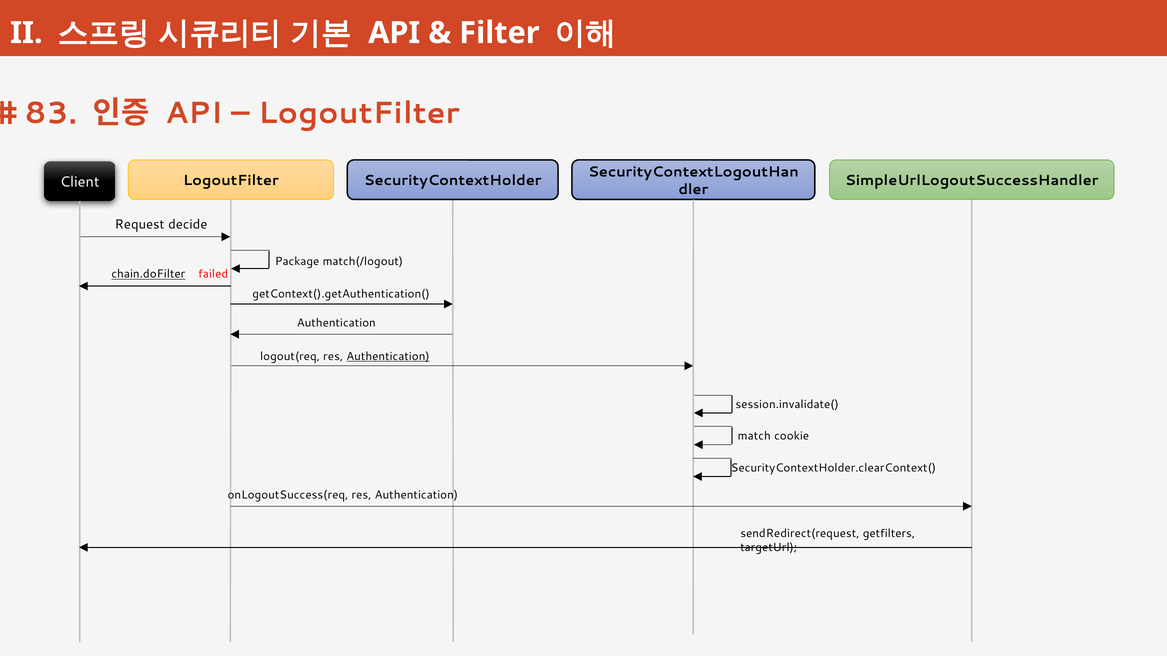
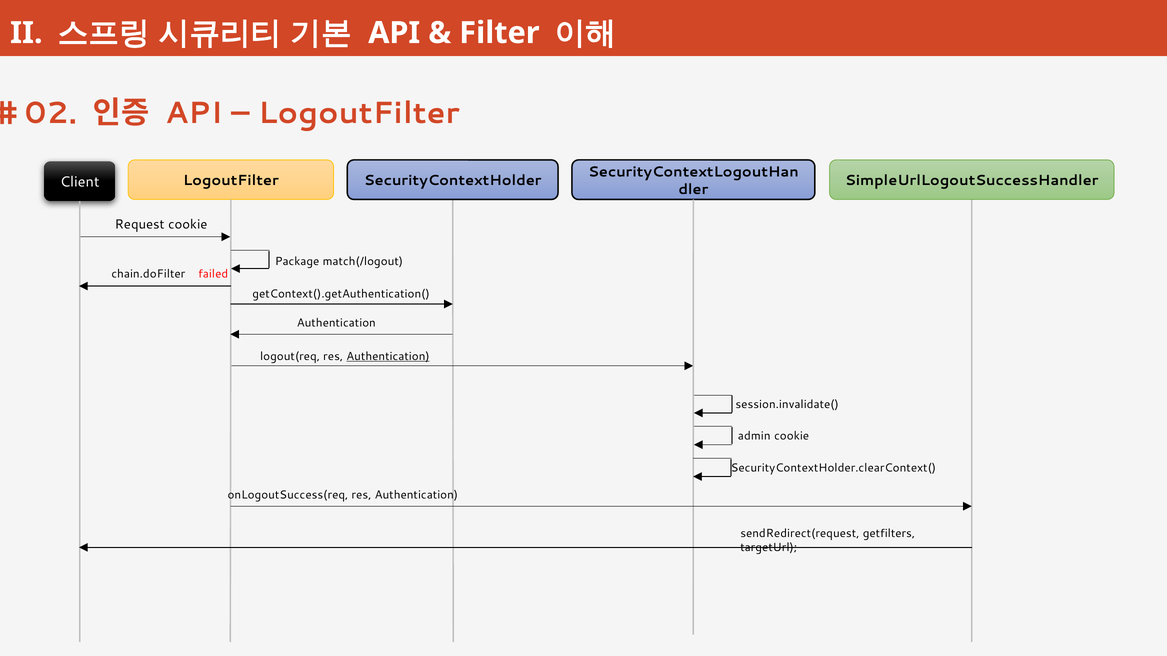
83: 83 -> 02 (51, 113)
Request decide: decide -> cookie (188, 224)
chain.doFilter underline: present -> none (148, 274)
match: match -> admin (754, 436)
